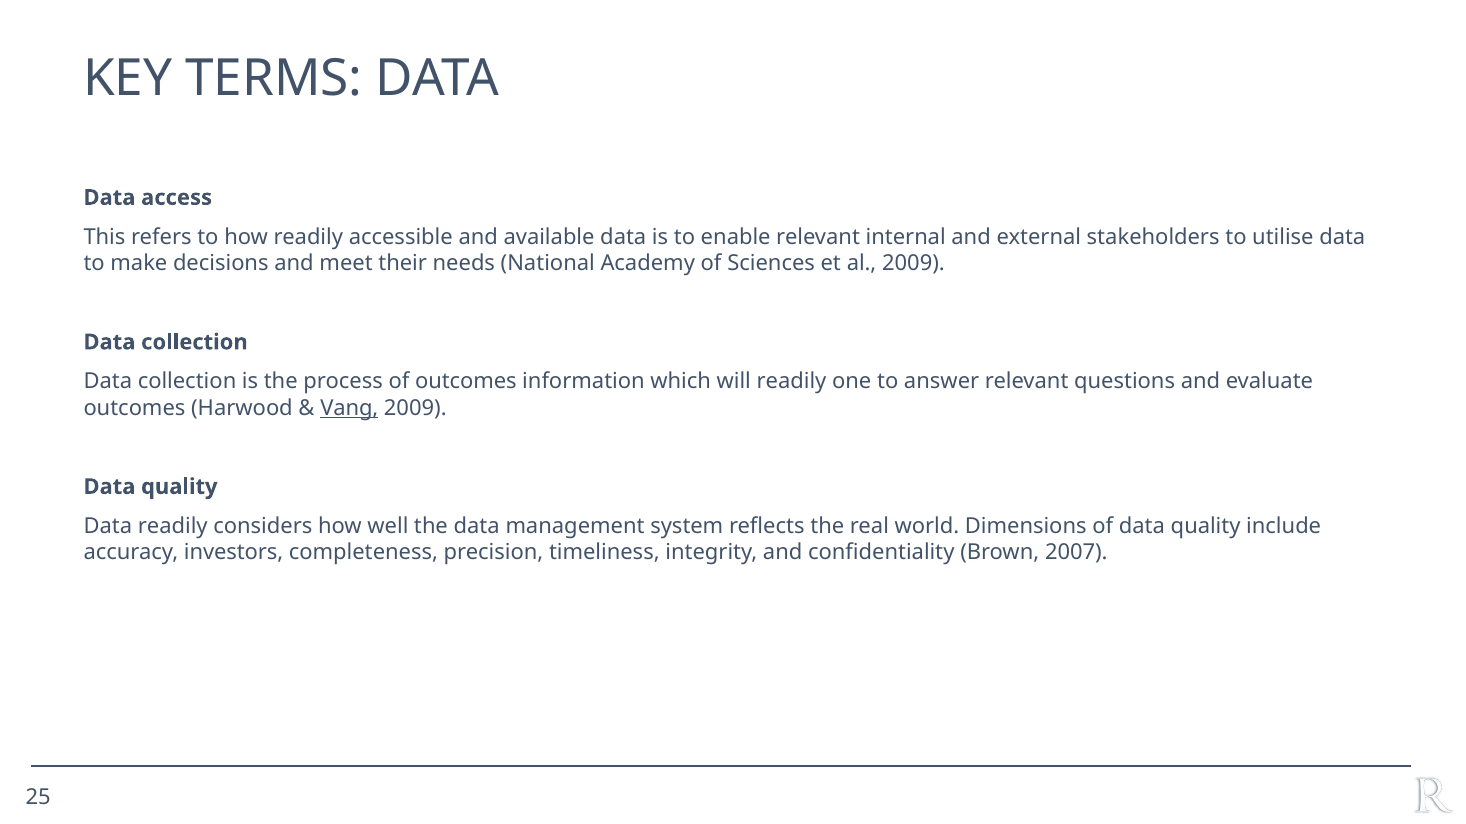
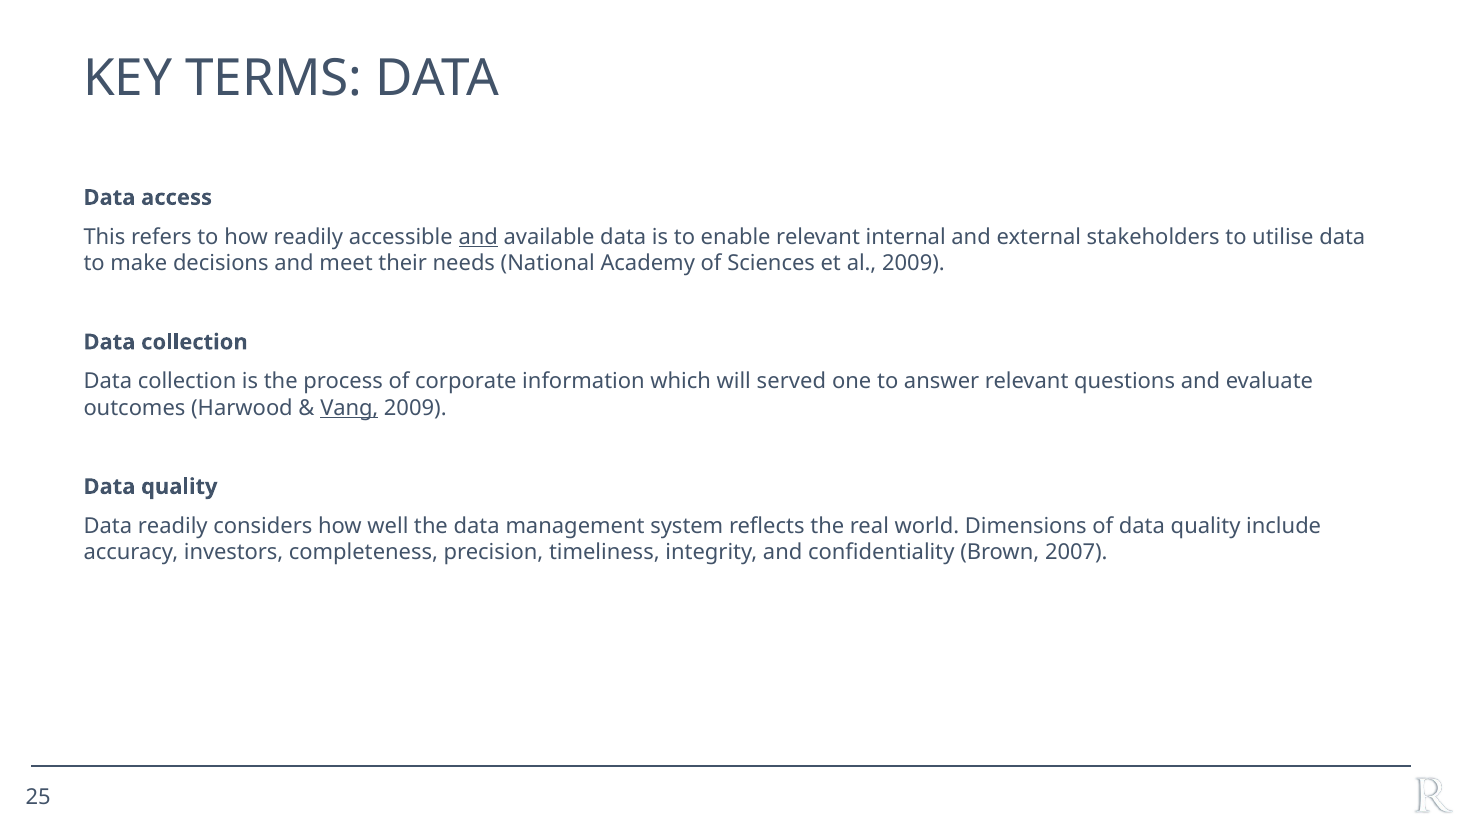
and underline: none -> present (478, 237)
of outcomes: outcomes -> corporate (466, 382)
will readily: readily -> served (791, 382)
